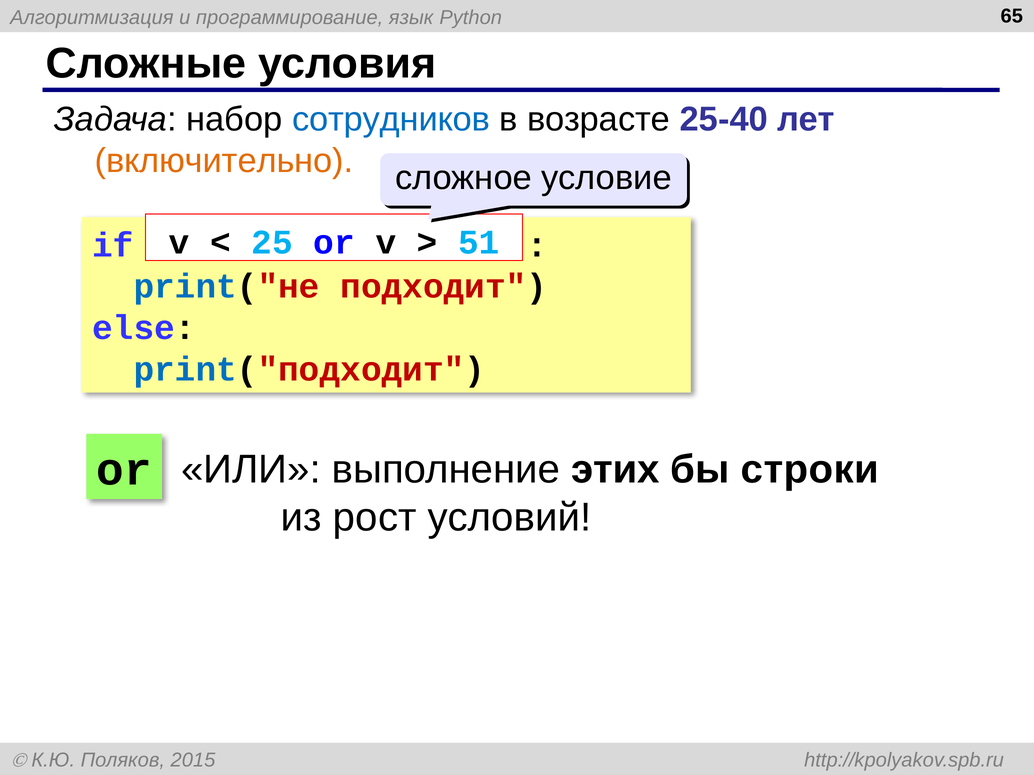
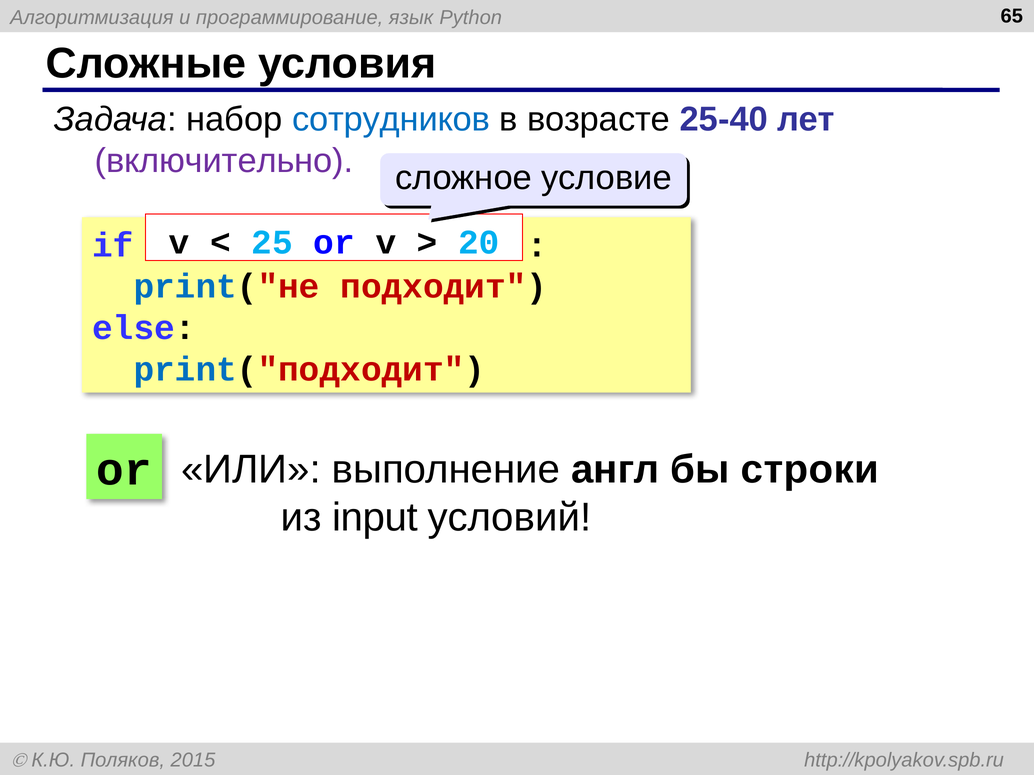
включительно colour: orange -> purple (224, 161)
51: 51 -> 20 (479, 243)
этих: этих -> англ (615, 470)
рост: рост -> input (375, 518)
